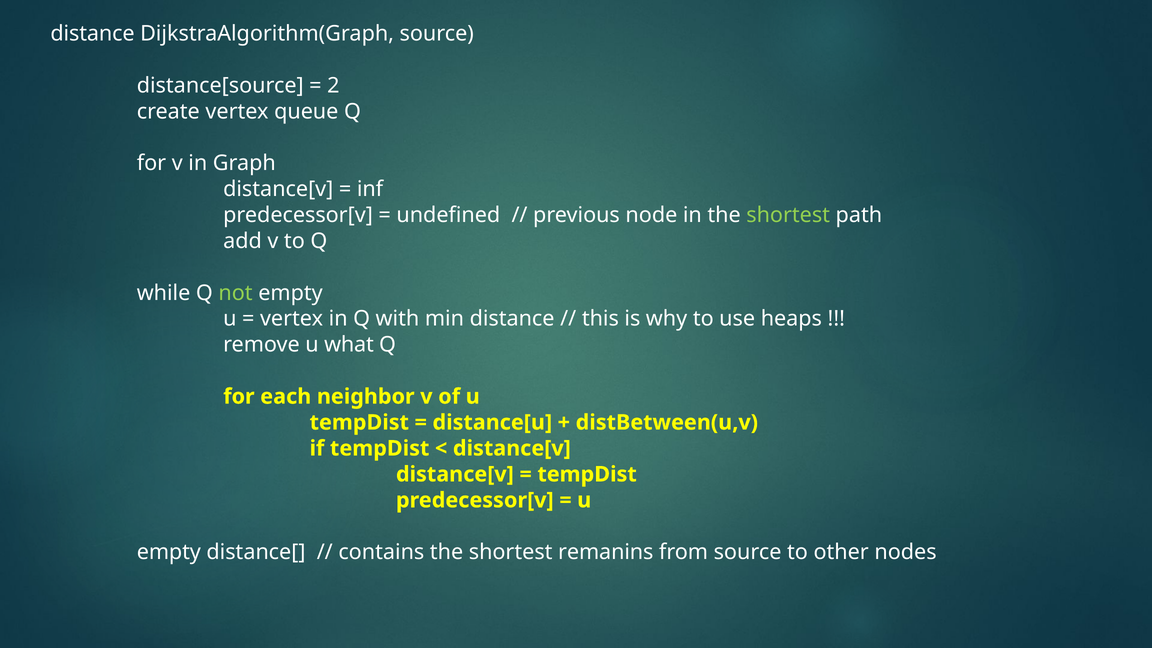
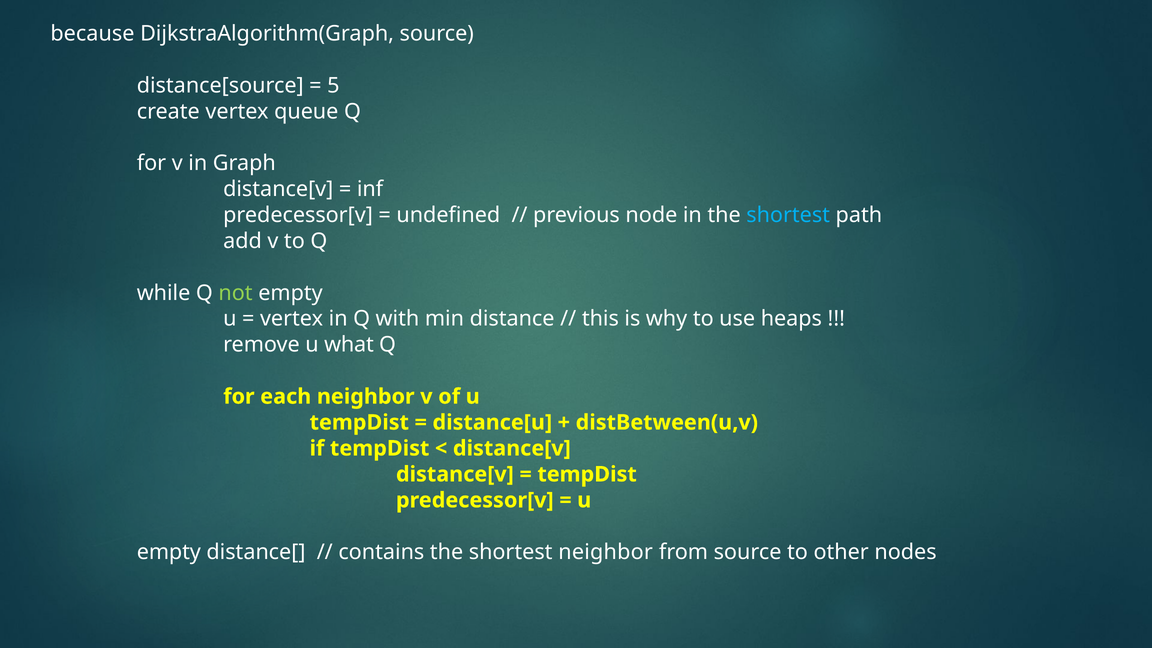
distance: distance -> because (92, 34)
2: 2 -> 5 (333, 86)
shortest colour: light green -> light blue (788, 215)
shortest remanins: remanins -> neighbor (606, 552)
